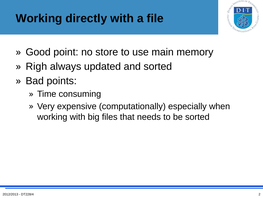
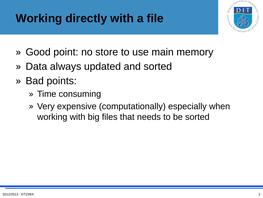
Righ: Righ -> Data (36, 66)
